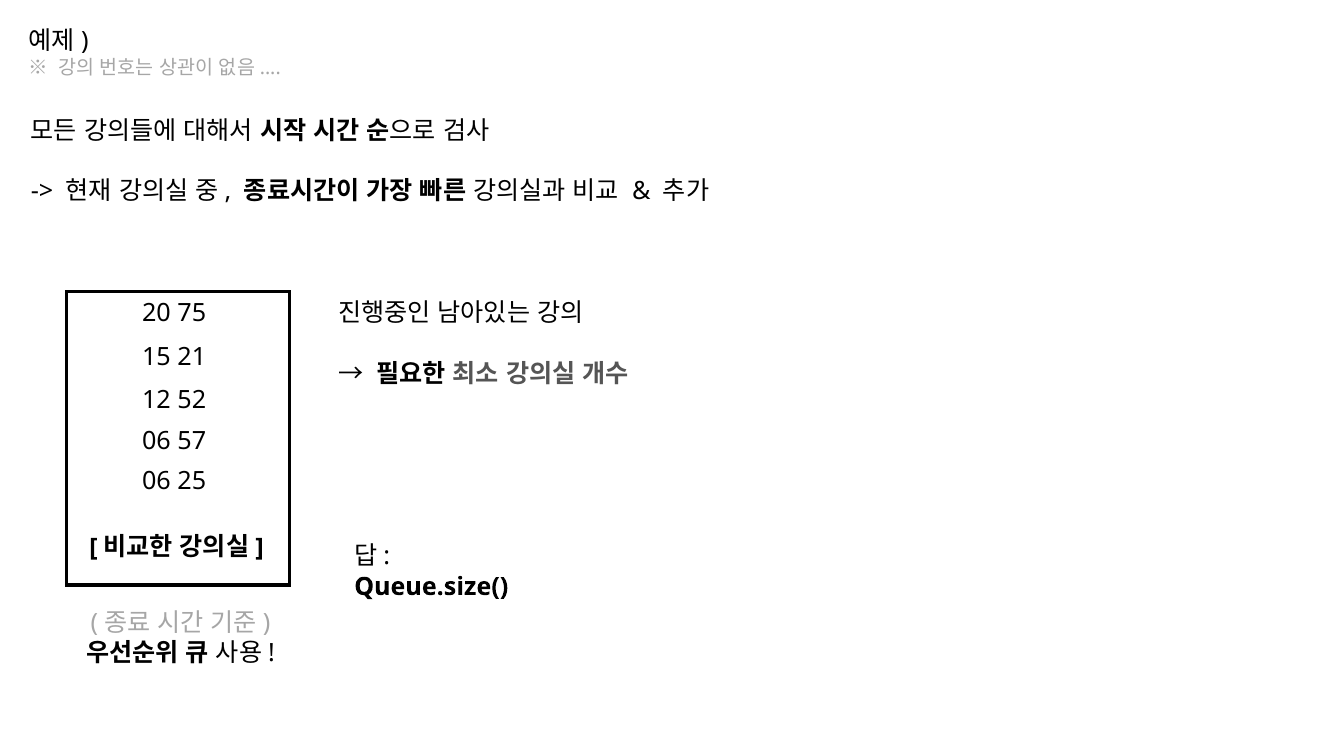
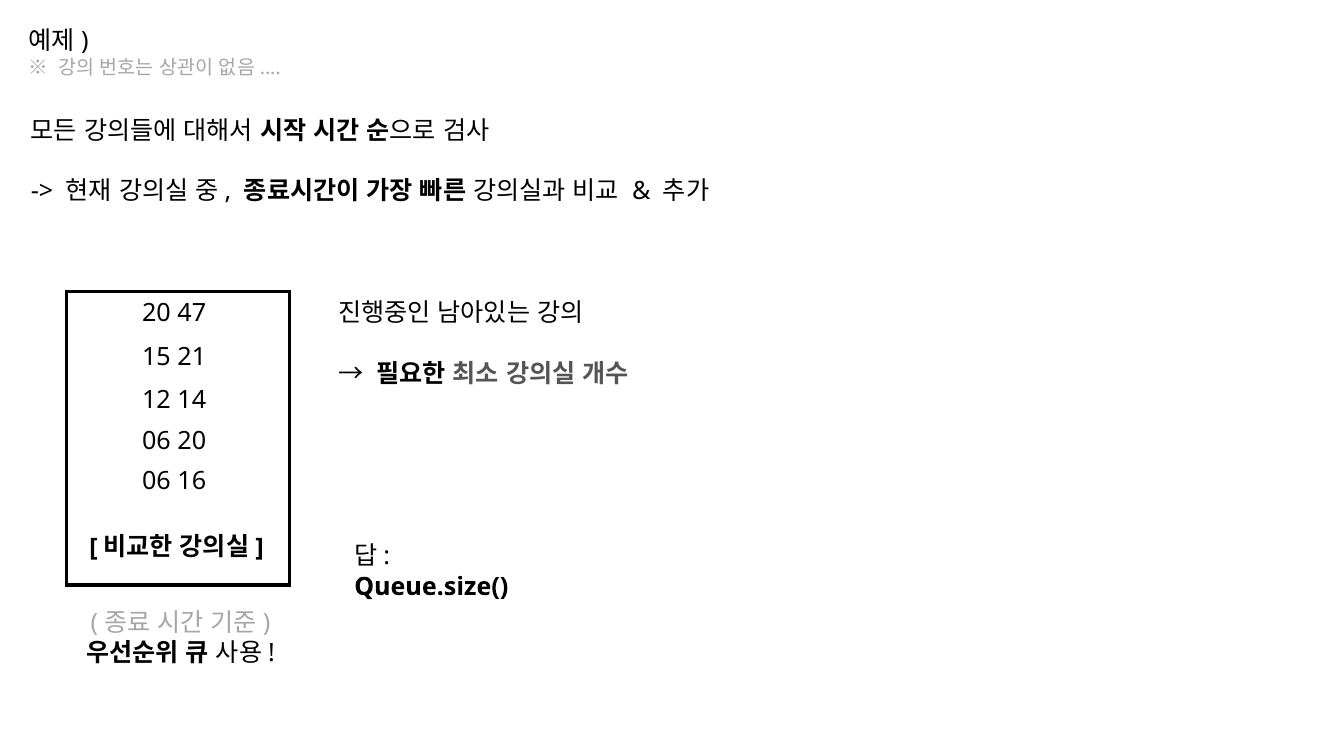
75: 75 -> 47 (192, 314)
52: 52 -> 14 (192, 400)
06 57: 57 -> 20 (192, 441)
25: 25 -> 16 (192, 482)
